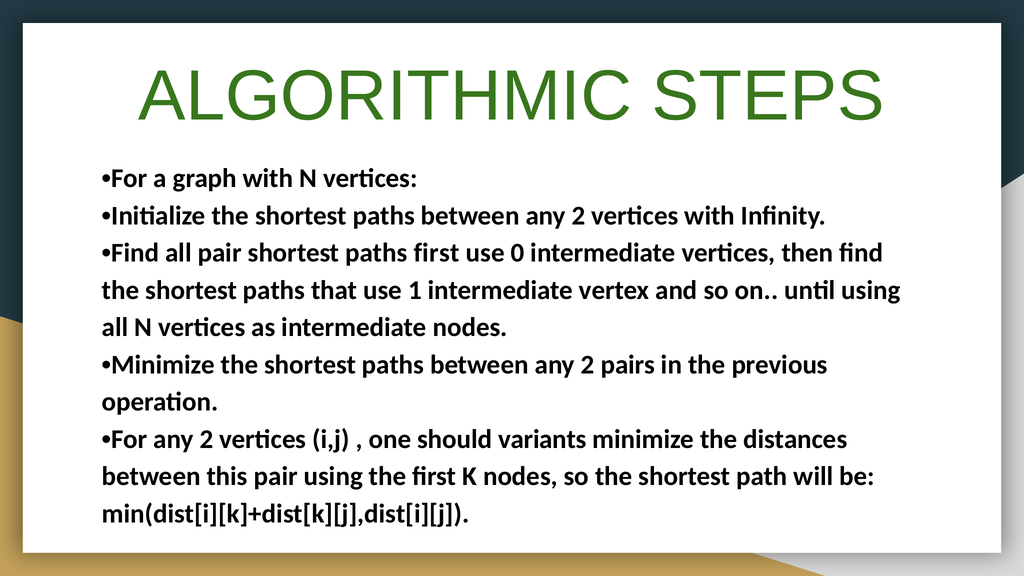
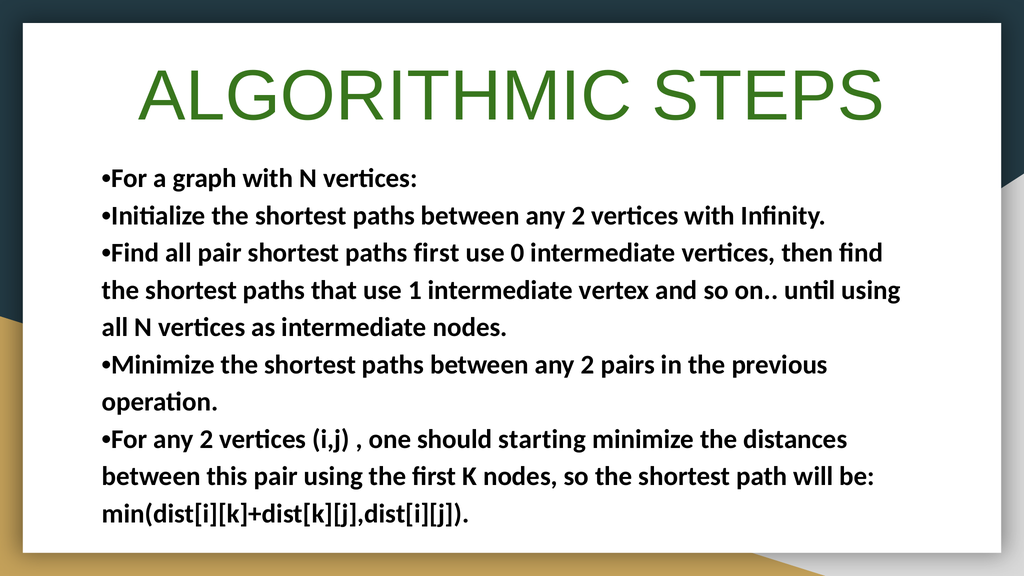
variants: variants -> starting (542, 439)
